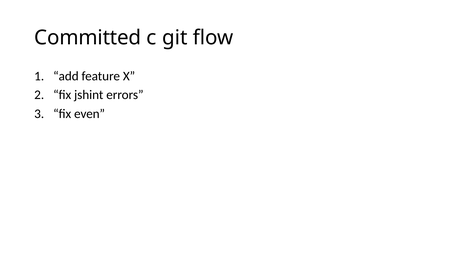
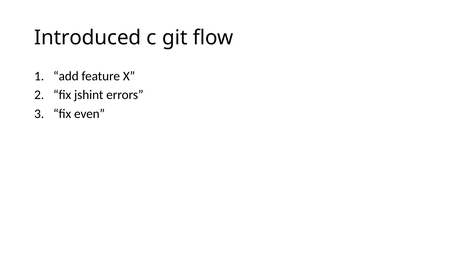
Committed: Committed -> Introduced (88, 38)
